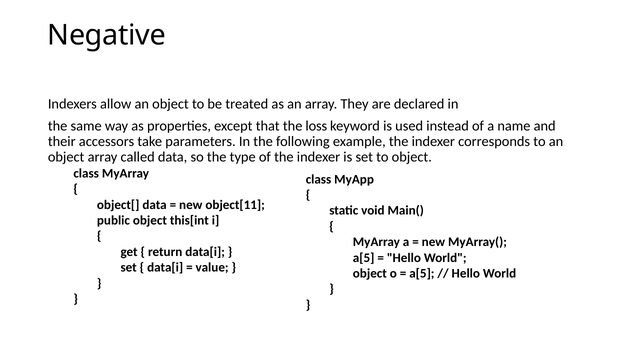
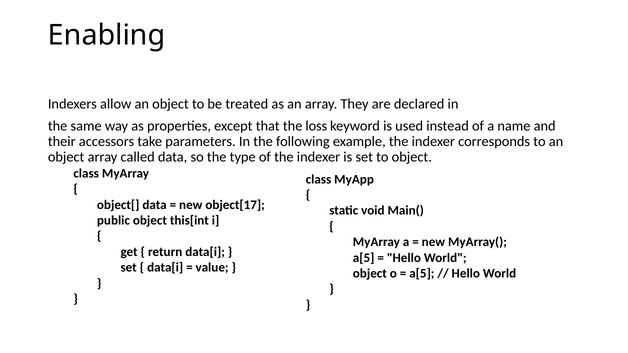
Negative: Negative -> Enabling (107, 35)
object[11: object[11 -> object[17 (235, 205)
